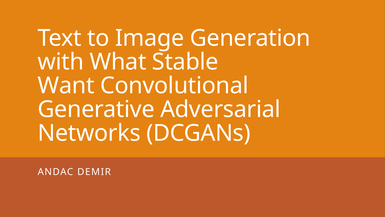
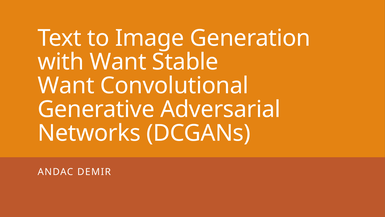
with What: What -> Want (118, 62)
